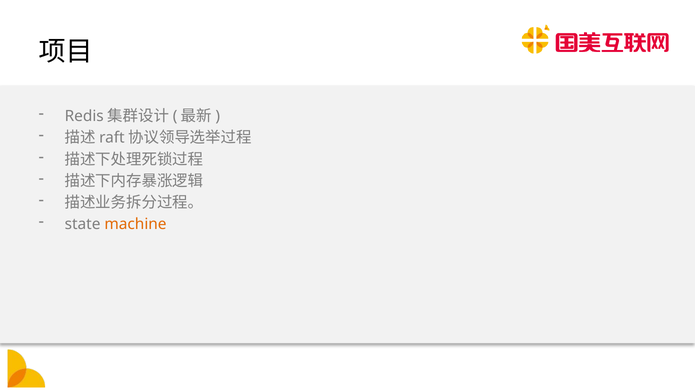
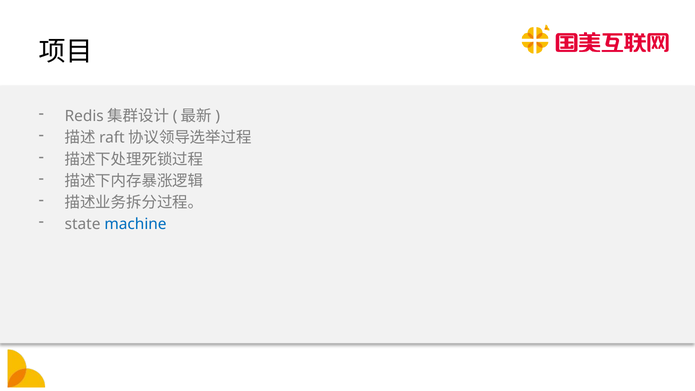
machine colour: orange -> blue (135, 224)
